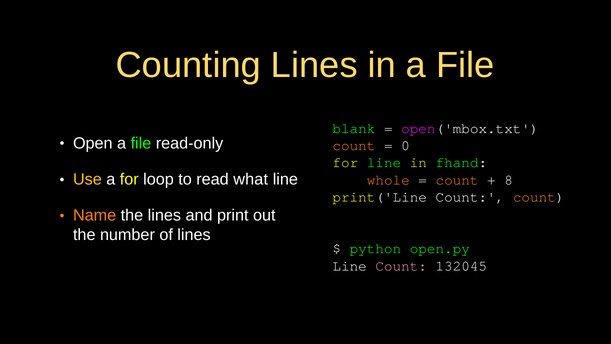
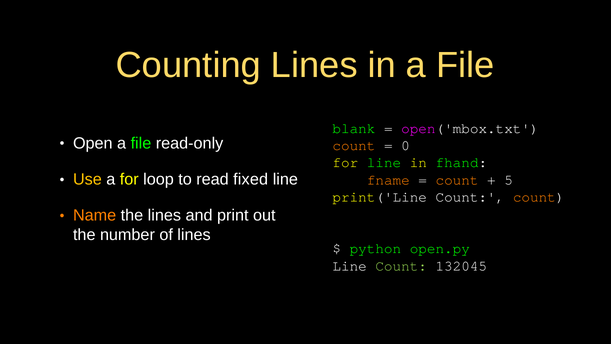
what: what -> fixed (251, 179)
whole: whole -> fname (388, 180)
8: 8 -> 5 (509, 180)
Count colour: pink -> light green (401, 266)
